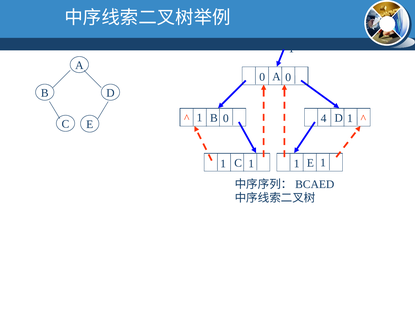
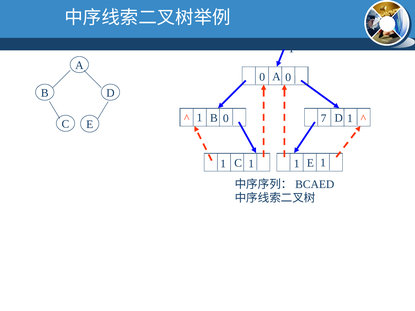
4: 4 -> 7 (324, 118)
